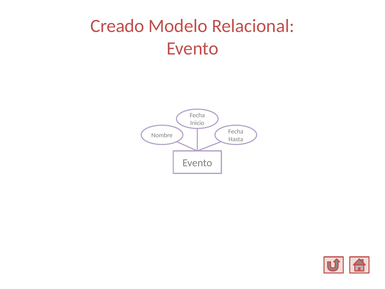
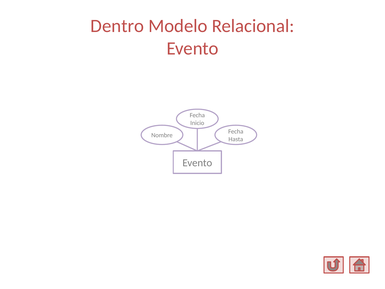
Creado: Creado -> Dentro (117, 26)
